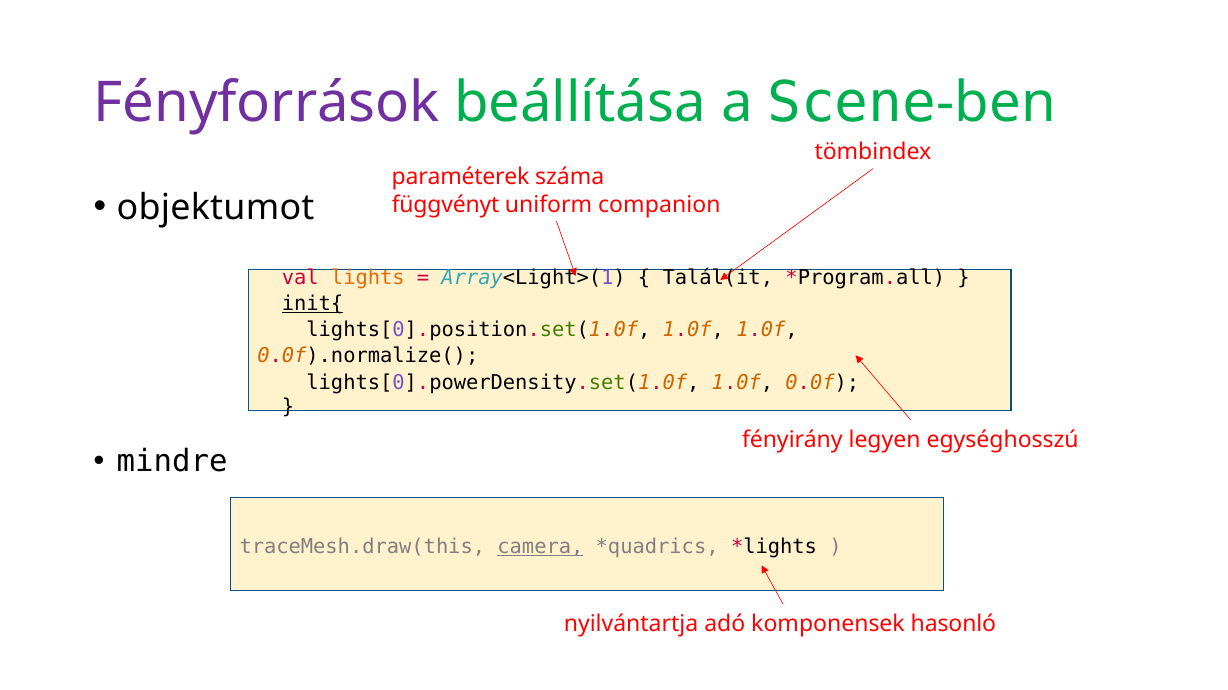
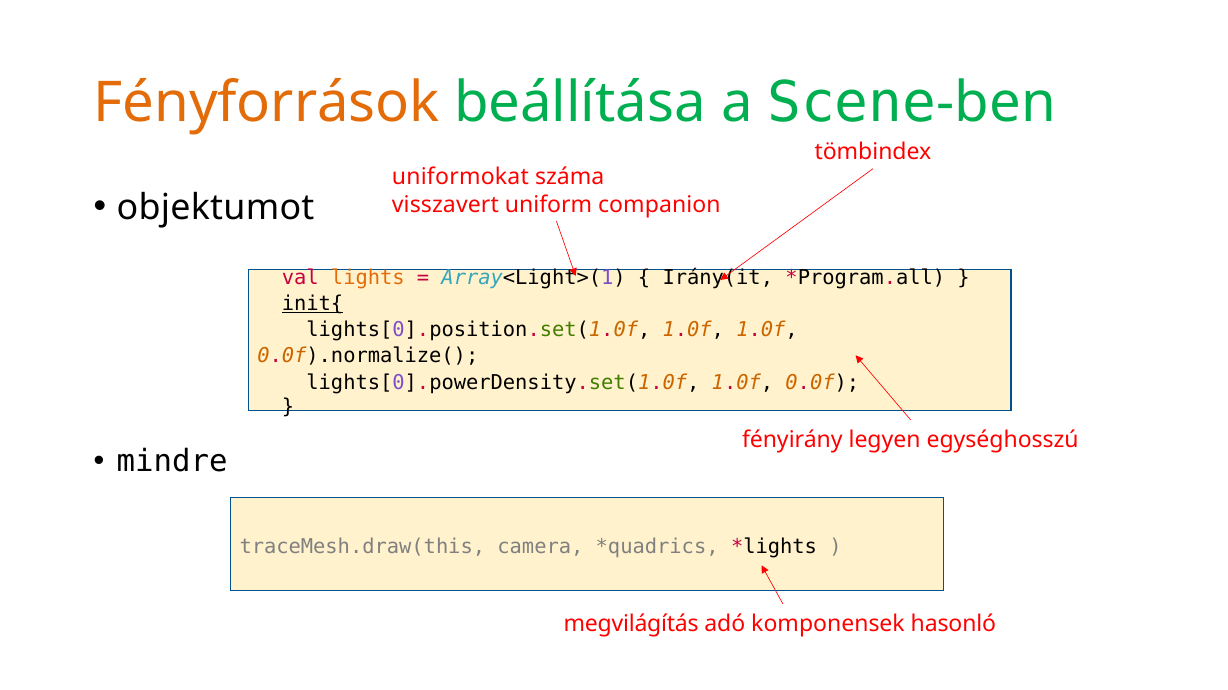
Fényforrások colour: purple -> orange (267, 103)
paraméterek: paraméterek -> uniformokat (460, 177)
függvényt: függvényt -> visszavert (445, 205)
Talál(it: Talál(it -> Irány(it (718, 278)
camera underline: present -> none (540, 547)
nyilvántartja: nyilvántartja -> megvilágítás (631, 625)
